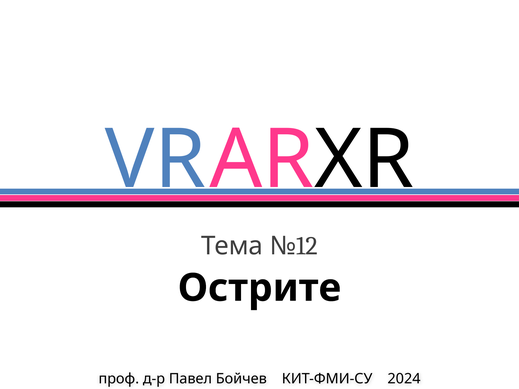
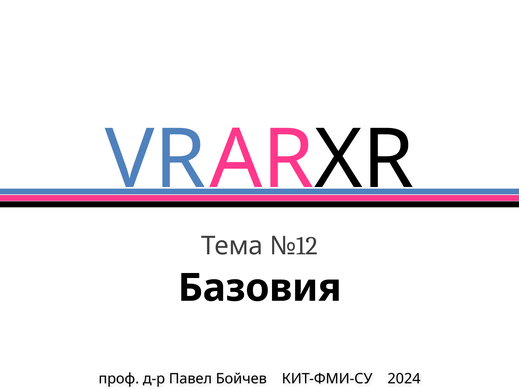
Острите: Острите -> Базовия (260, 288)
